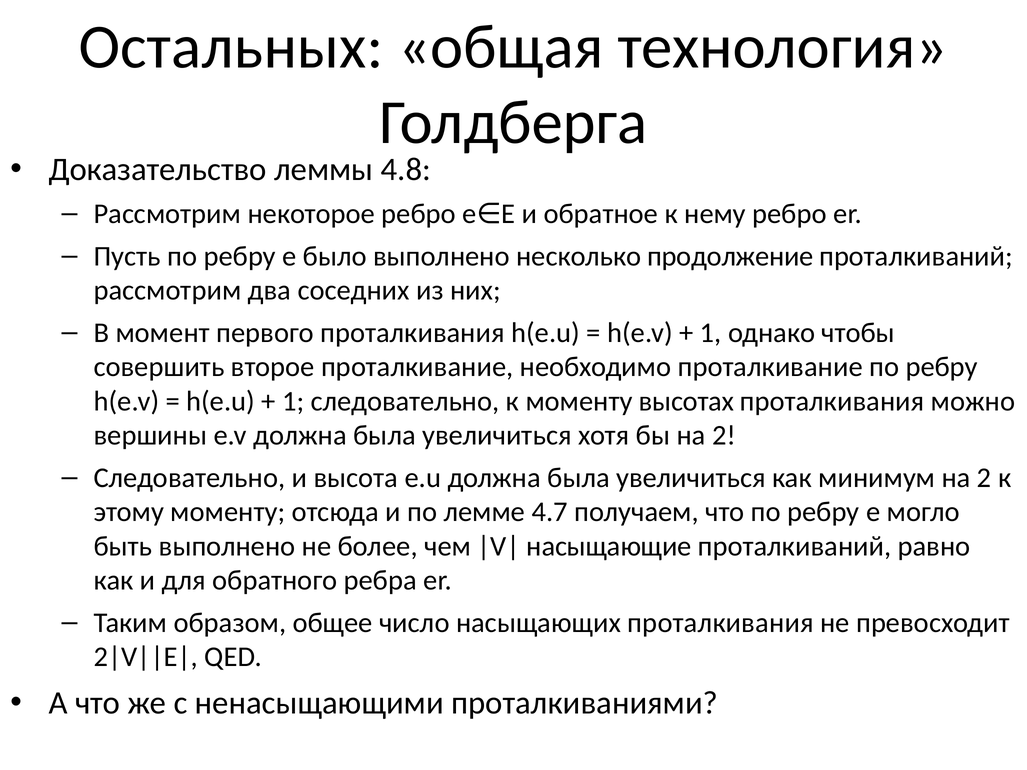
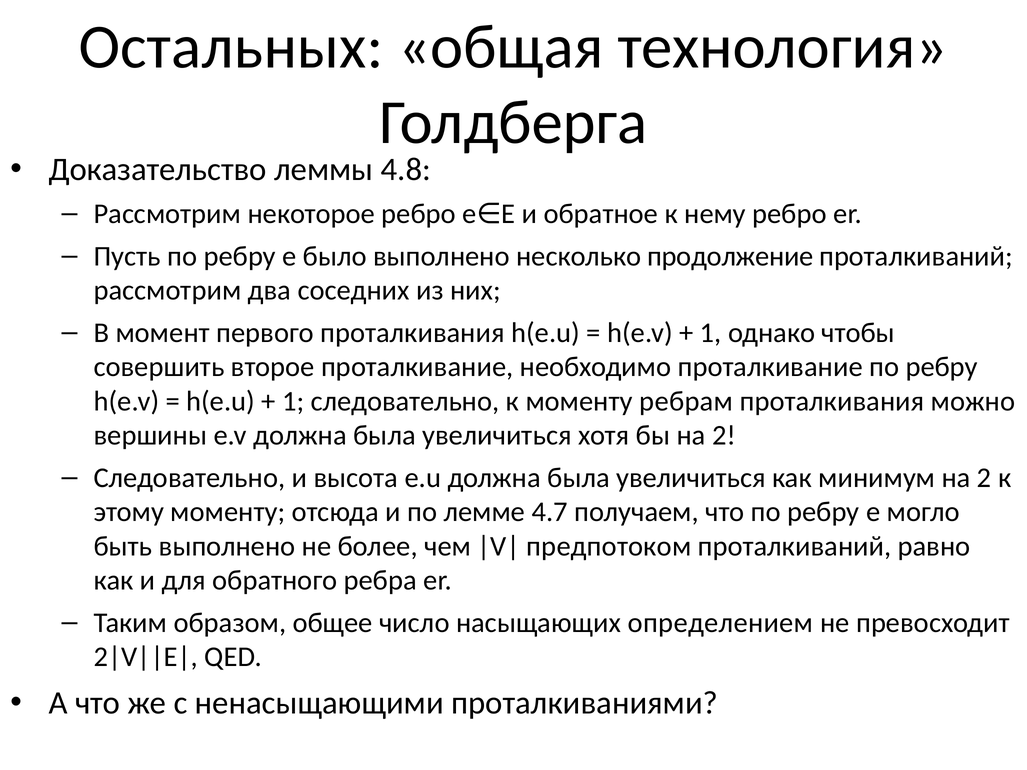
высотах: высотах -> ребрам (686, 401)
насыщающие: насыщающие -> предпотоком (609, 546)
насыщающих проталкивания: проталкивания -> определением (720, 623)
